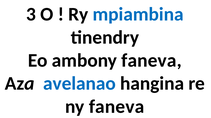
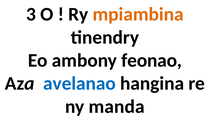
mpiambina colour: blue -> orange (138, 14)
ambony faneva: faneva -> feonao (152, 61)
ny faneva: faneva -> manda (117, 107)
